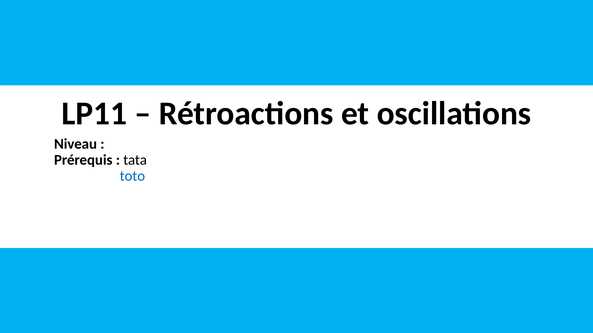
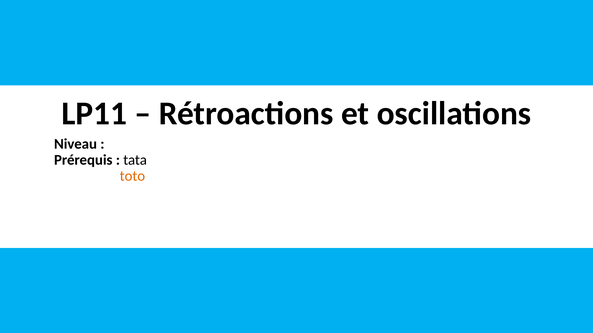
toto colour: blue -> orange (132, 176)
